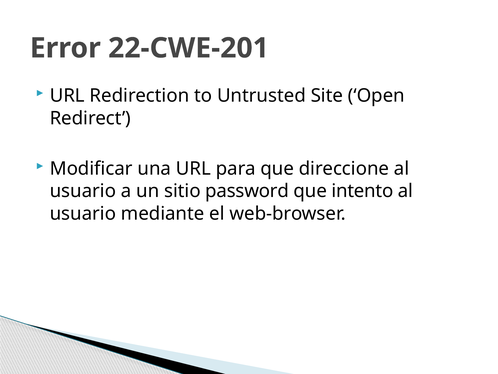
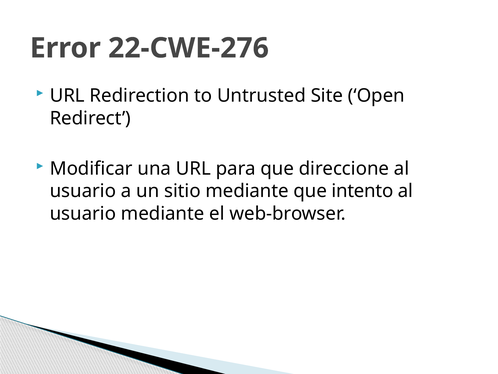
22-CWE-201: 22-CWE-201 -> 22-CWE-276 (189, 48)
sitio password: password -> mediante (247, 191)
